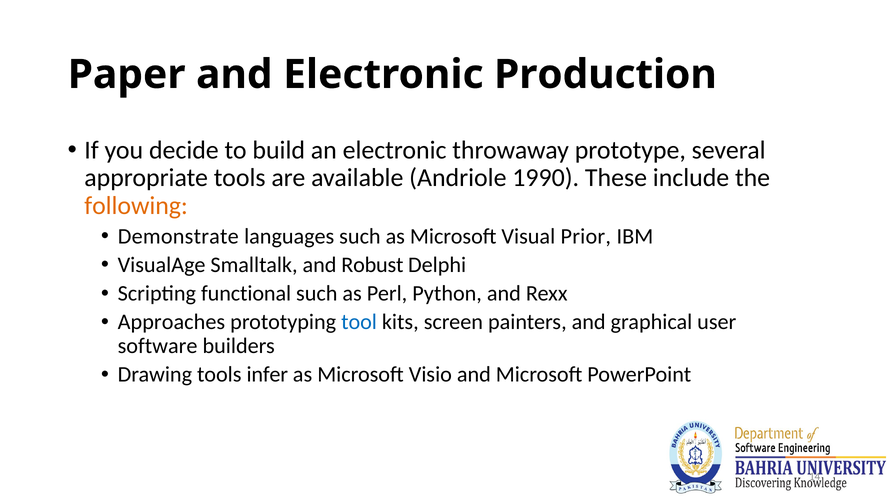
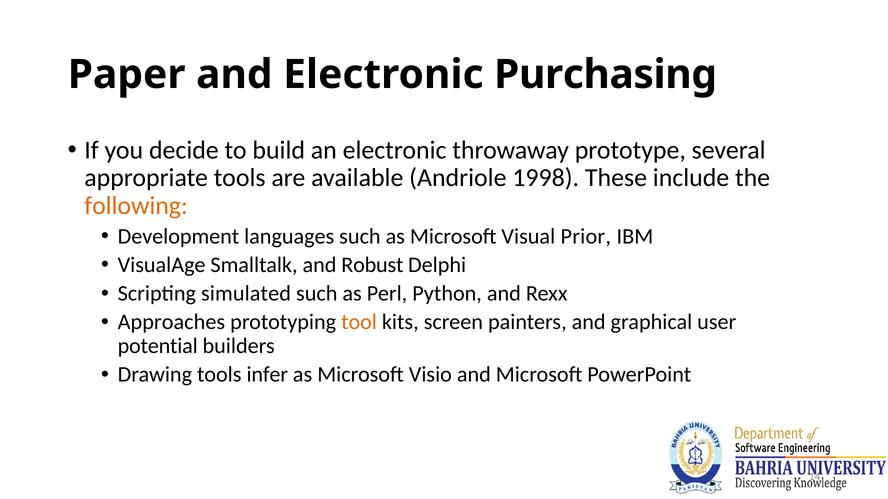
Production: Production -> Purchasing (606, 75)
1990: 1990 -> 1998 (546, 178)
Demonstrate: Demonstrate -> Development (178, 237)
functional: functional -> simulated (246, 294)
tool colour: blue -> orange (359, 322)
software: software -> potential (158, 346)
